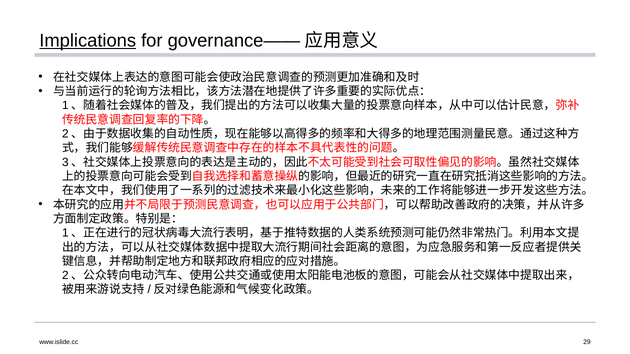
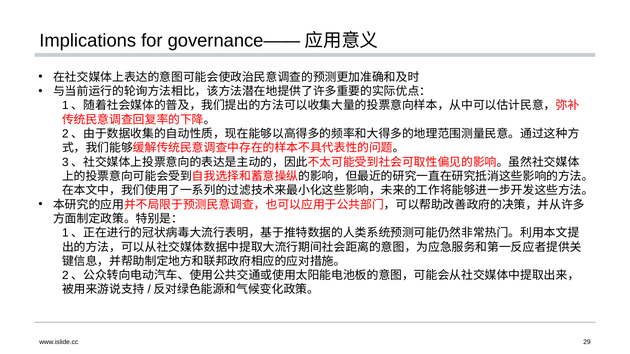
Implications underline: present -> none (88, 41)
